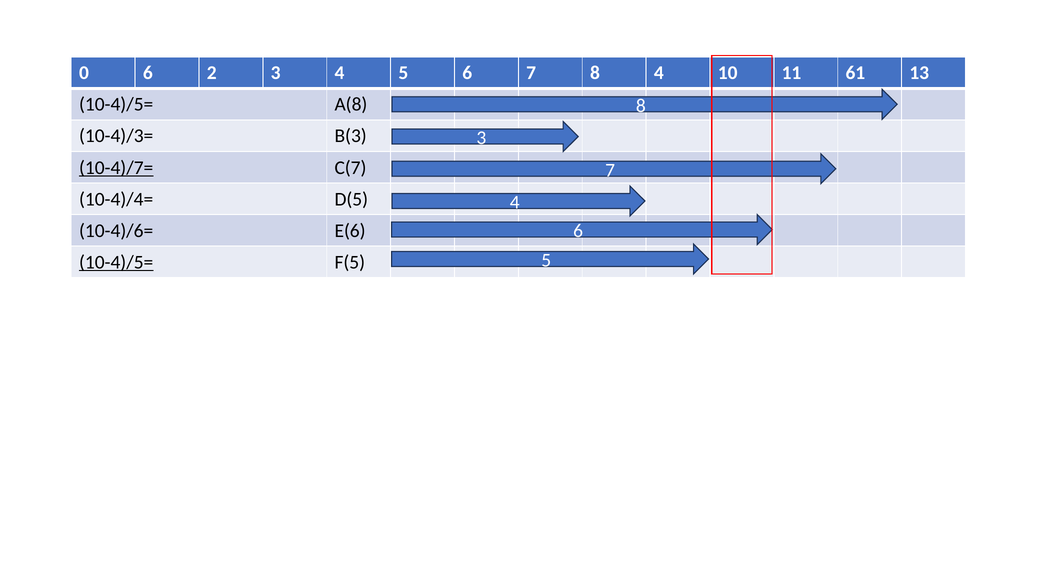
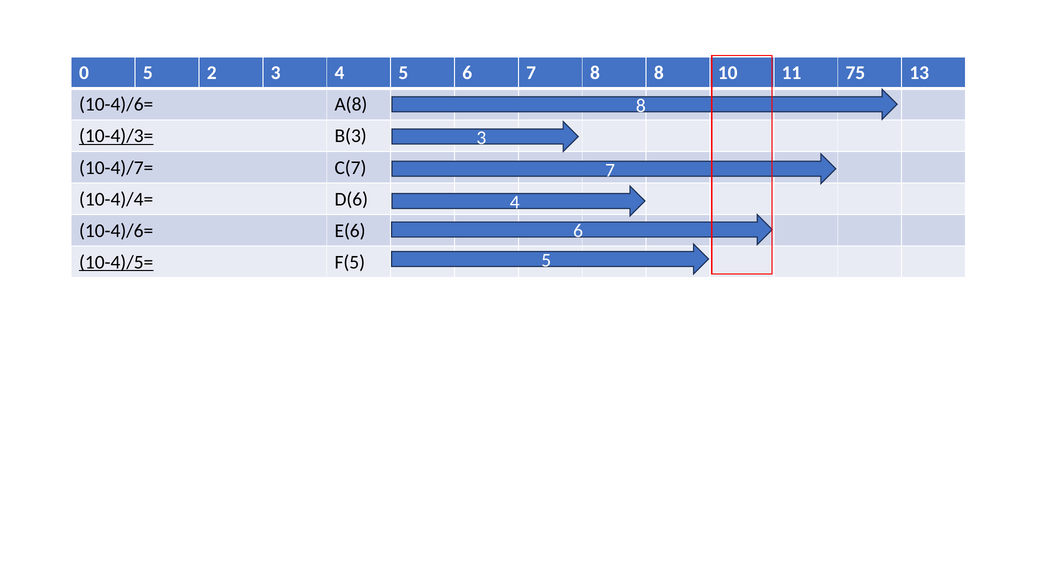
0 6: 6 -> 5 (148, 73)
8 4: 4 -> 8 (659, 73)
61: 61 -> 75 (855, 73)
10-4)/5=: 10-4)/5= -> 10-4)/6= (116, 105)
10-4)/3= underline: none -> present (116, 136)
10-4)/7= underline: present -> none (116, 168)
D(5: D(5 -> D(6 (351, 199)
